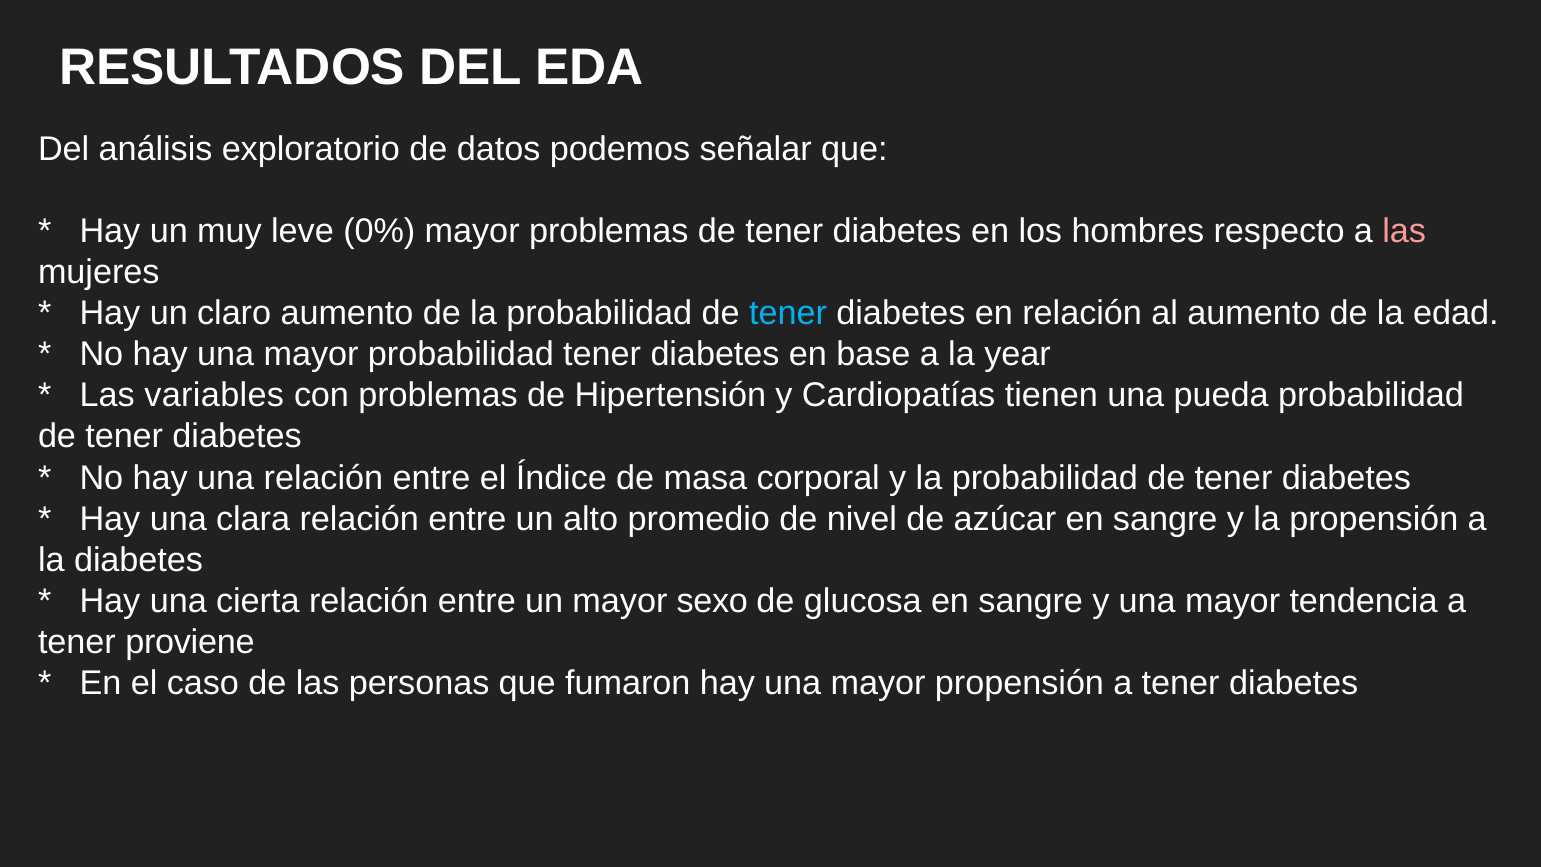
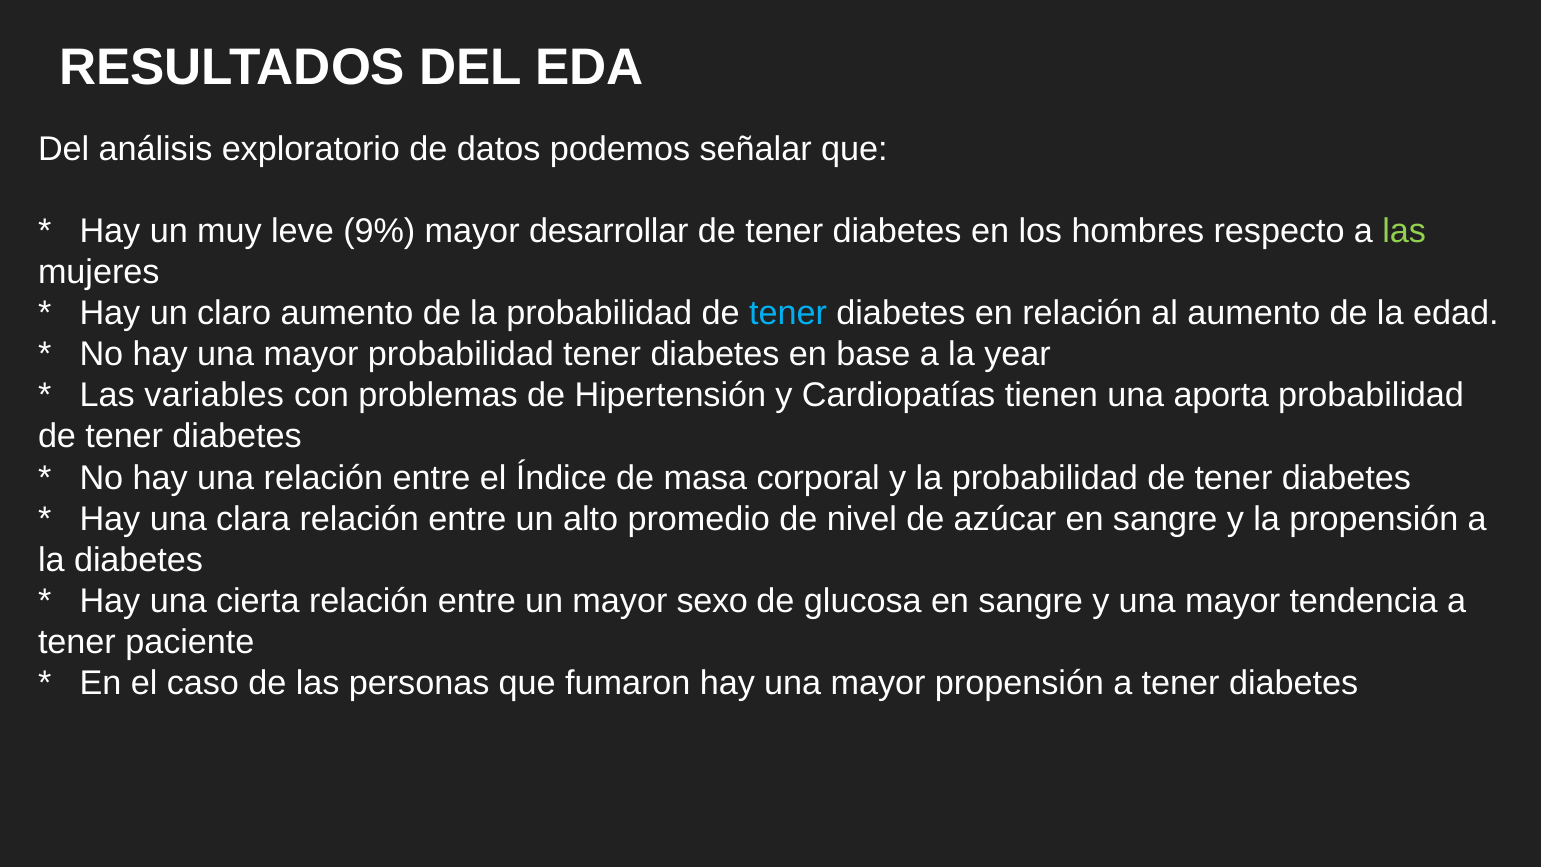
0%: 0% -> 9% (379, 231)
mayor problemas: problemas -> desarrollar (609, 231)
las colour: pink -> light green (1404, 231)
pueda: pueda -> aporta (1221, 395)
proviene: proviene -> paciente (190, 642)
